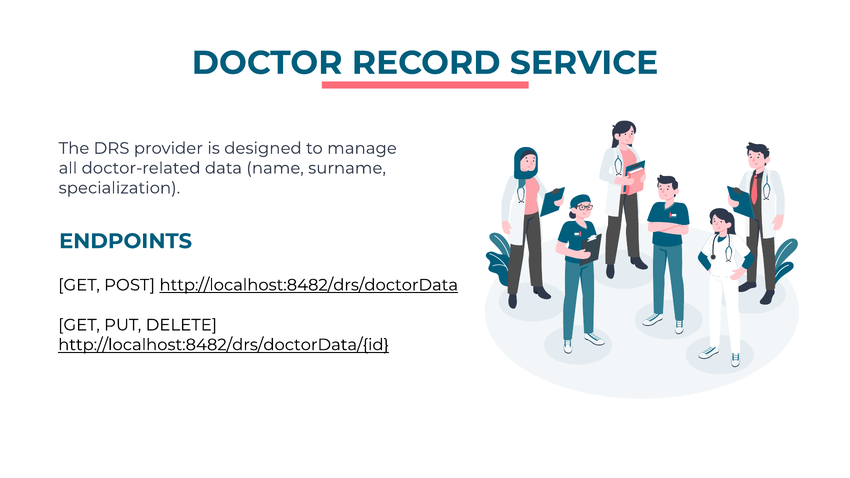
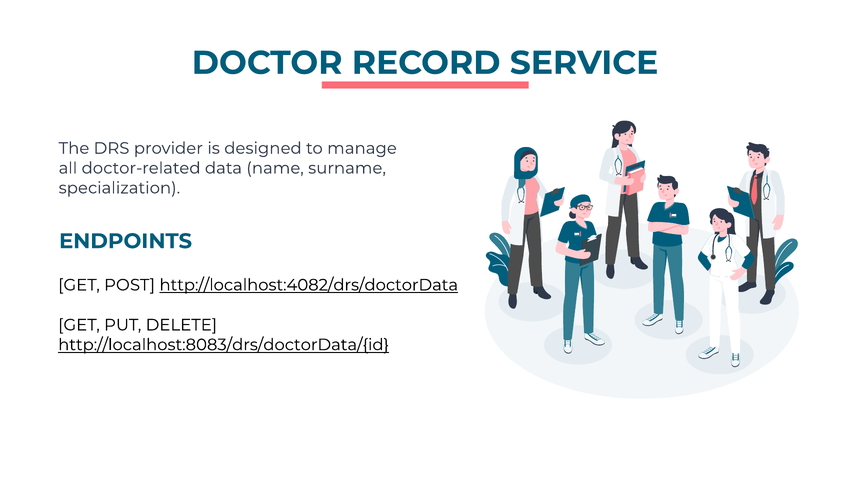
http://localhost:8482/drs/doctorData: http://localhost:8482/drs/doctorData -> http://localhost:4082/drs/doctorData (309, 285)
http://localhost:8482/drs/doctorData/{id: http://localhost:8482/drs/doctorData/{id -> http://localhost:8083/drs/doctorData/{id (224, 345)
